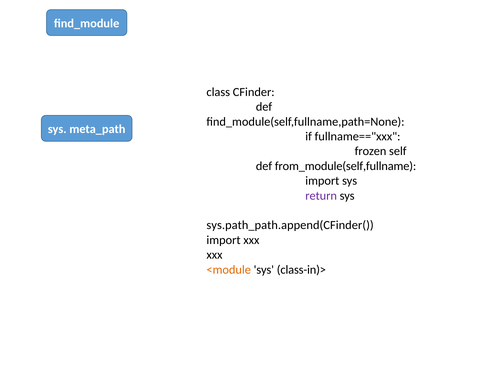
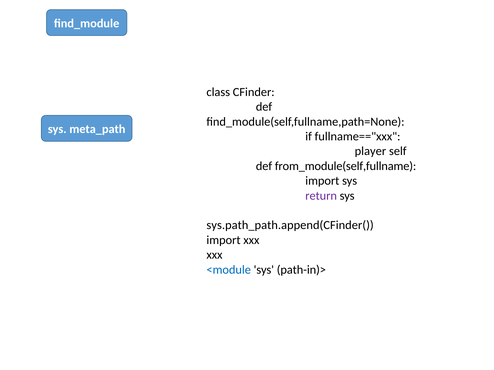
frozen: frozen -> player (370, 151)
<module colour: orange -> blue (229, 270)
class-in)>: class-in)> -> path-in)> (301, 270)
